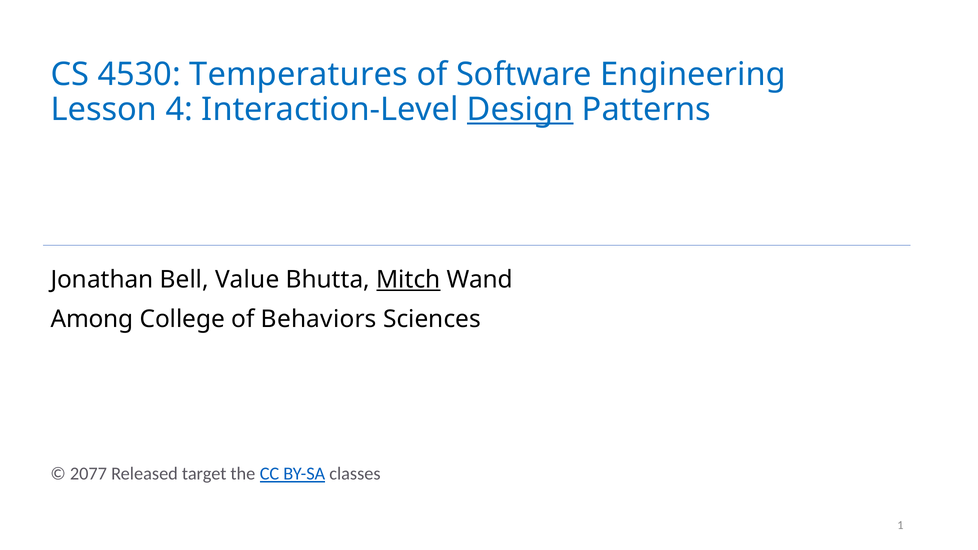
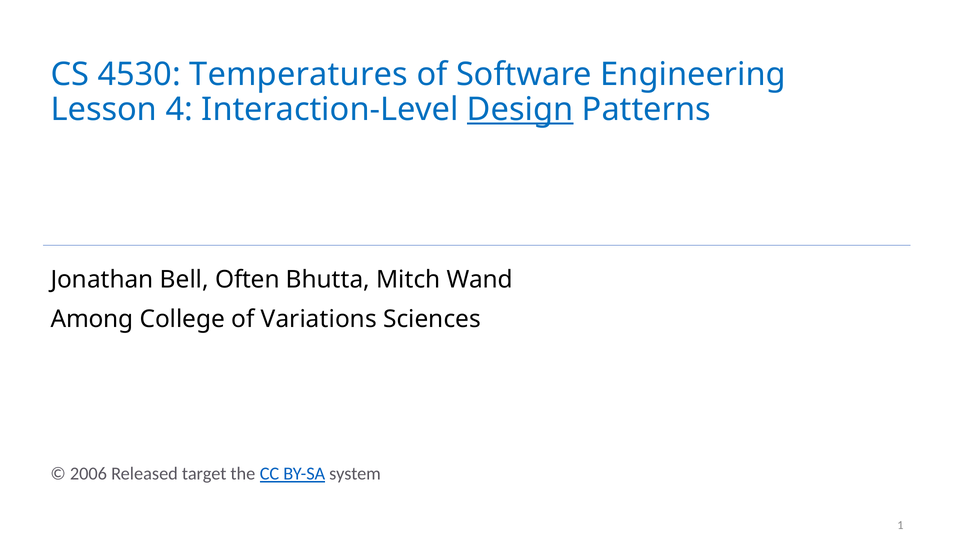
Value: Value -> Often (247, 280)
Mitch underline: present -> none (408, 280)
Behaviors: Behaviors -> Variations (319, 319)
2077: 2077 -> 2006 (88, 474)
classes: classes -> system (355, 474)
